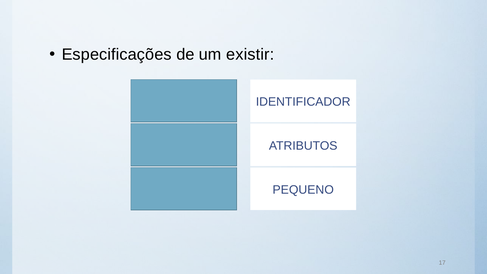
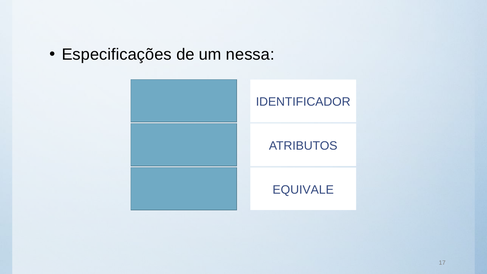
existir: existir -> nessa (250, 54)
PEQUENO: PEQUENO -> EQUIVALE (303, 190)
